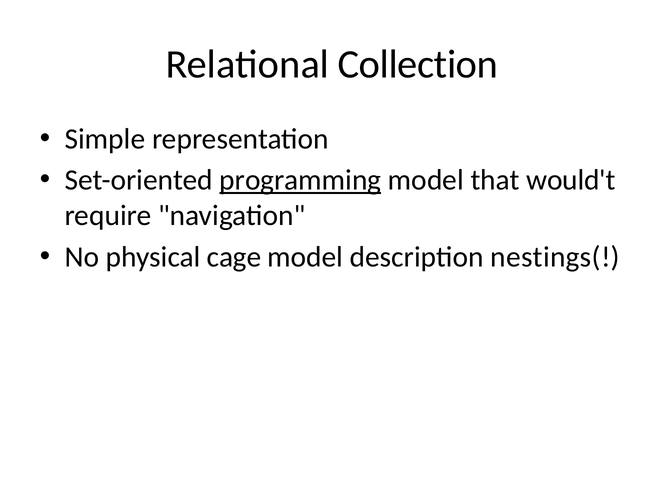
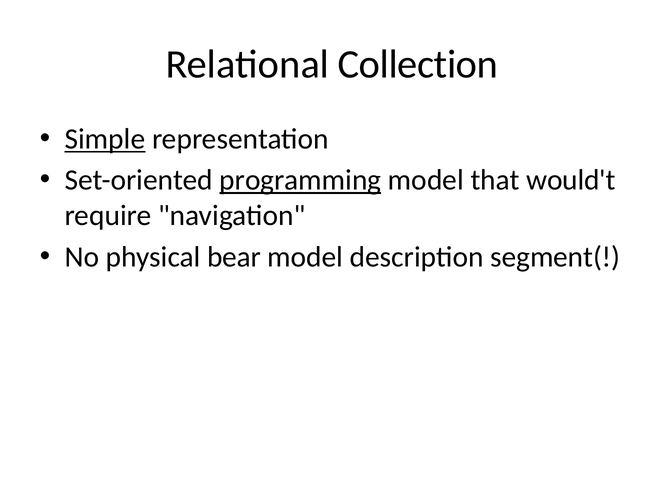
Simple underline: none -> present (105, 139)
cage: cage -> bear (234, 257)
nestings(: nestings( -> segment( (555, 257)
